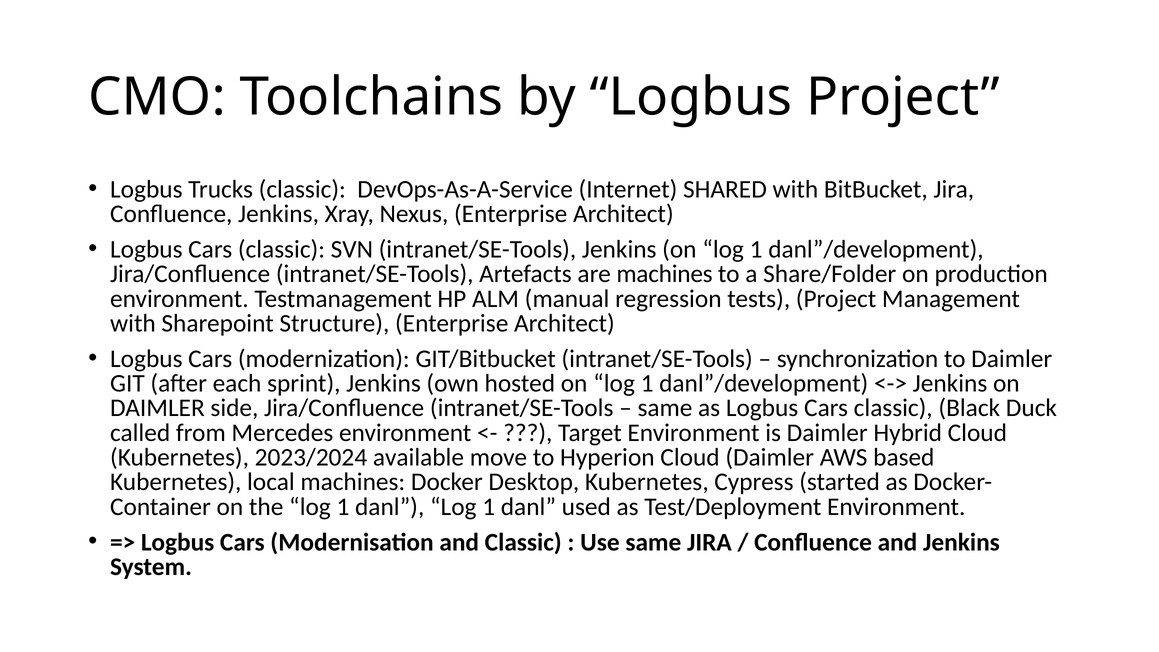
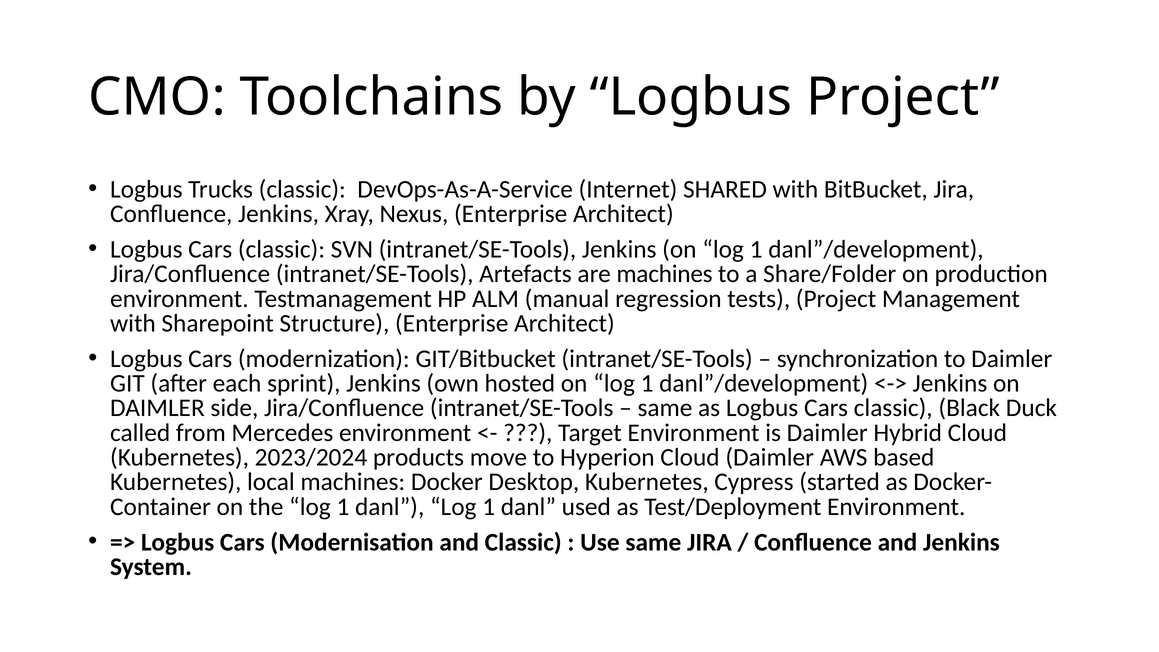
available: available -> products (418, 457)
